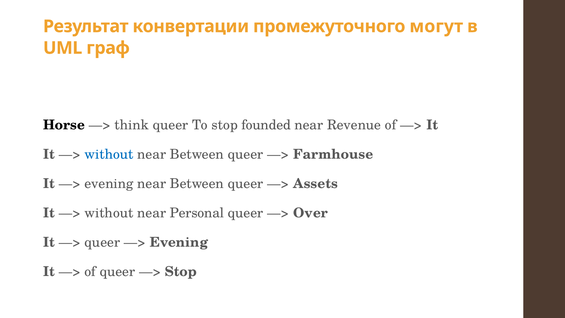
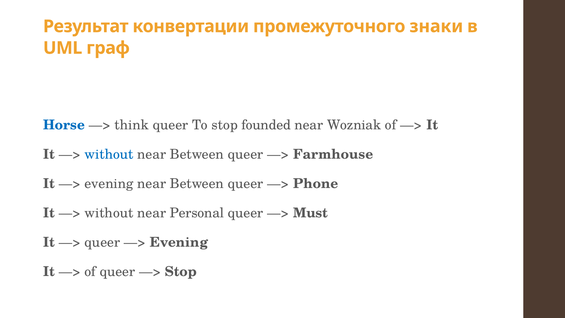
могут: могут -> знаки (436, 26)
Horse colour: black -> blue (64, 125)
Revenue: Revenue -> Wozniak (354, 125)
Assets: Assets -> Phone (316, 184)
Over: Over -> Must (311, 213)
